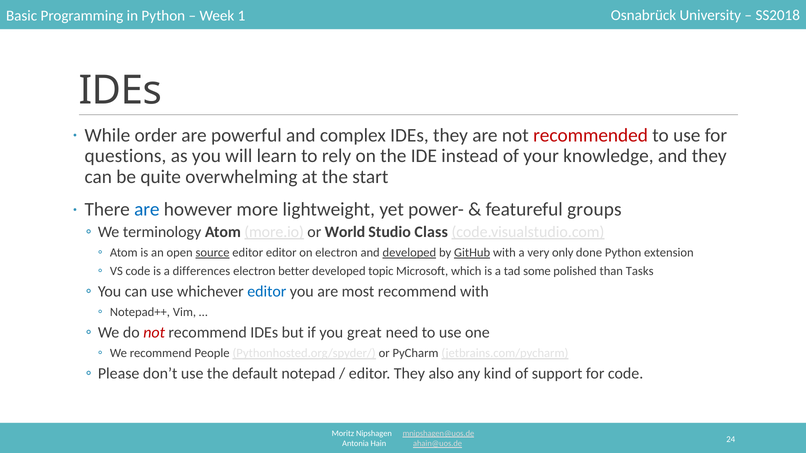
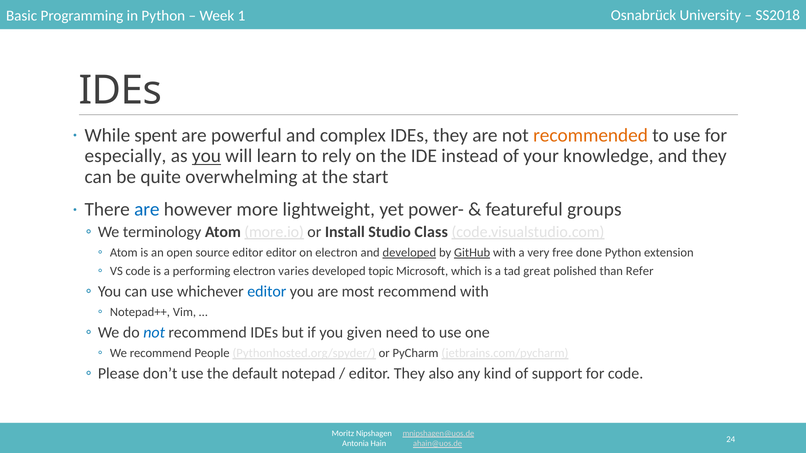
order: order -> spent (156, 135)
recommended colour: red -> orange (591, 135)
questions: questions -> especially (125, 156)
you underline: none -> present (206, 156)
World: World -> Install (345, 232)
source underline: present -> none (213, 253)
only: only -> free (563, 253)
differences: differences -> performing (201, 271)
better: better -> varies (294, 271)
some: some -> great (537, 271)
Tasks: Tasks -> Refer (640, 271)
not colour: red -> blue (154, 333)
great: great -> given (364, 333)
